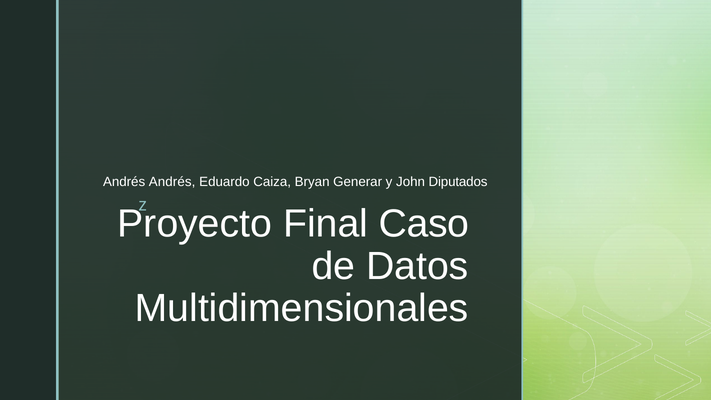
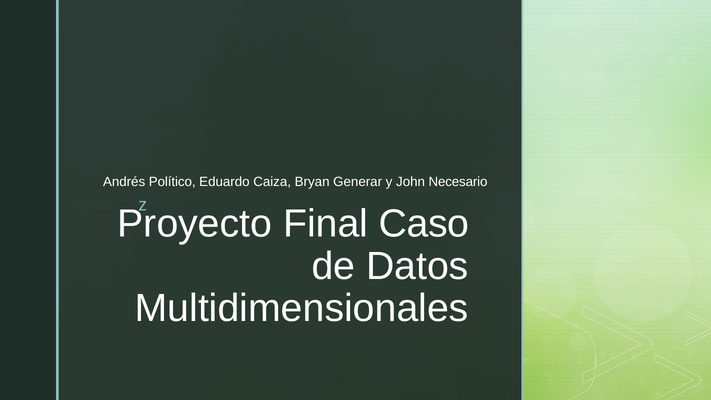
Andrés Andrés: Andrés -> Político (172, 182)
Diputados: Diputados -> Necesario (458, 182)
